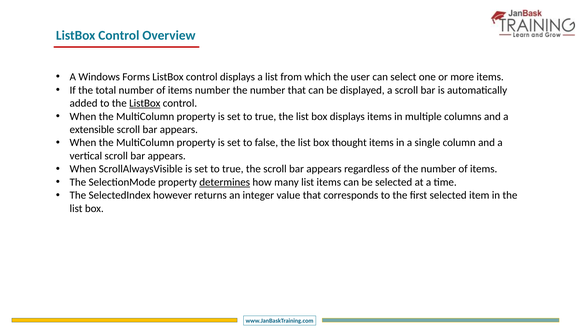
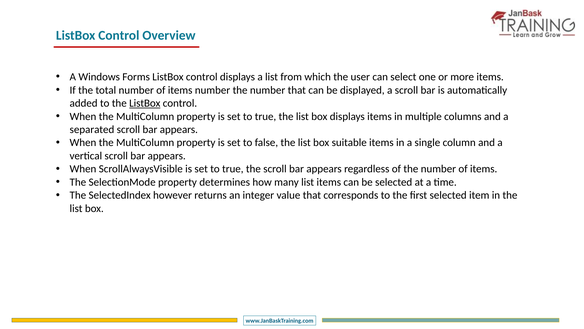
extensible: extensible -> separated (92, 129)
thought: thought -> suitable (349, 142)
determines underline: present -> none (225, 182)
